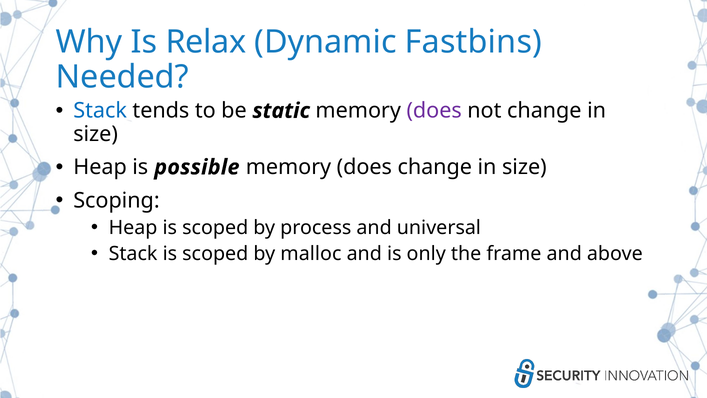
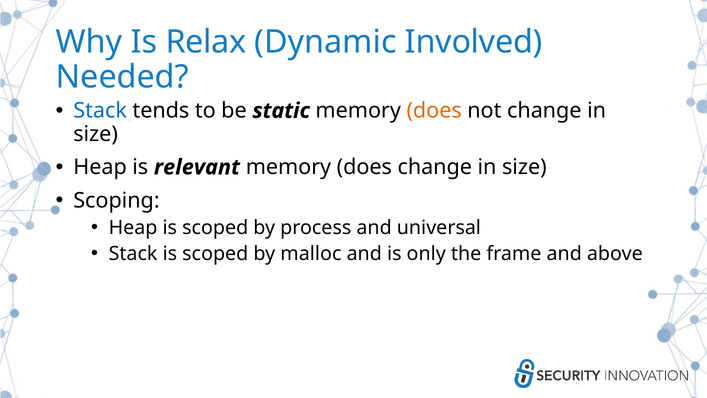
Fastbins: Fastbins -> Involved (474, 42)
does colour: purple -> orange (434, 111)
possible: possible -> relevant (197, 167)
